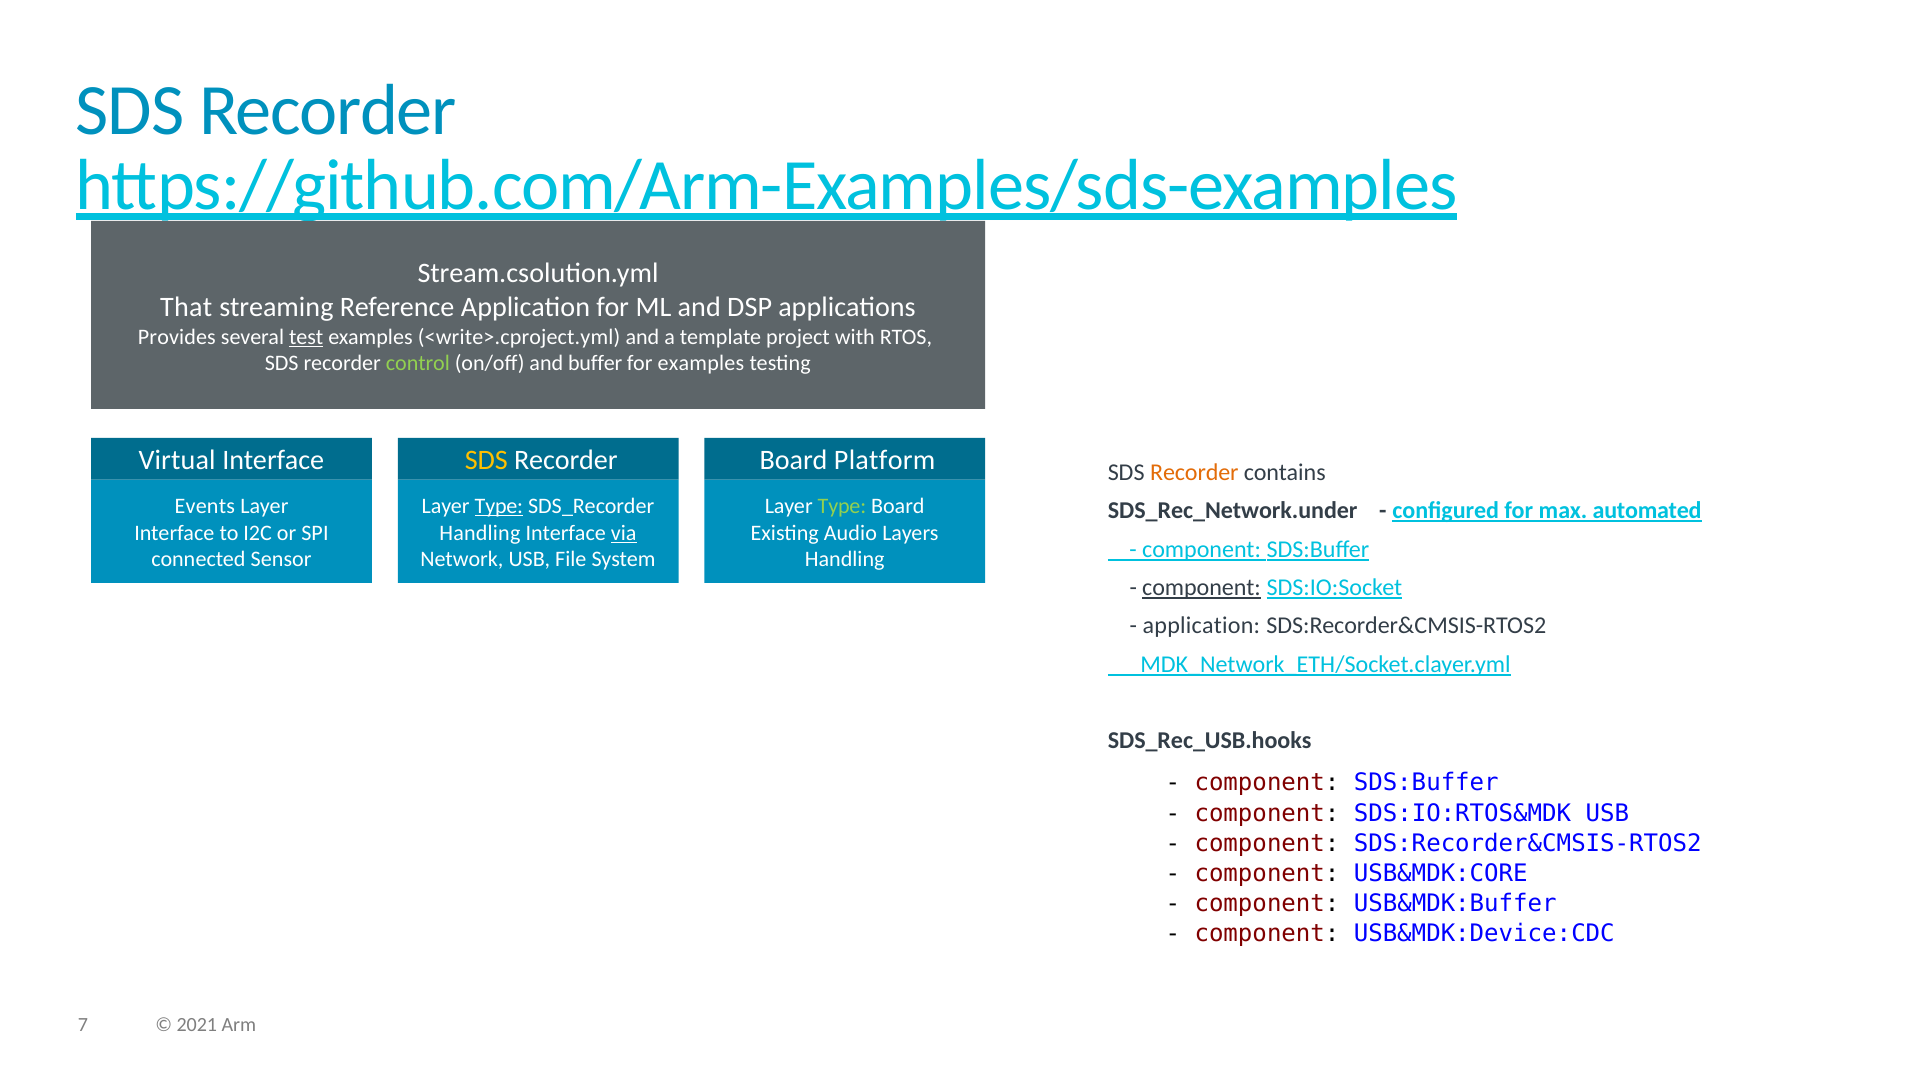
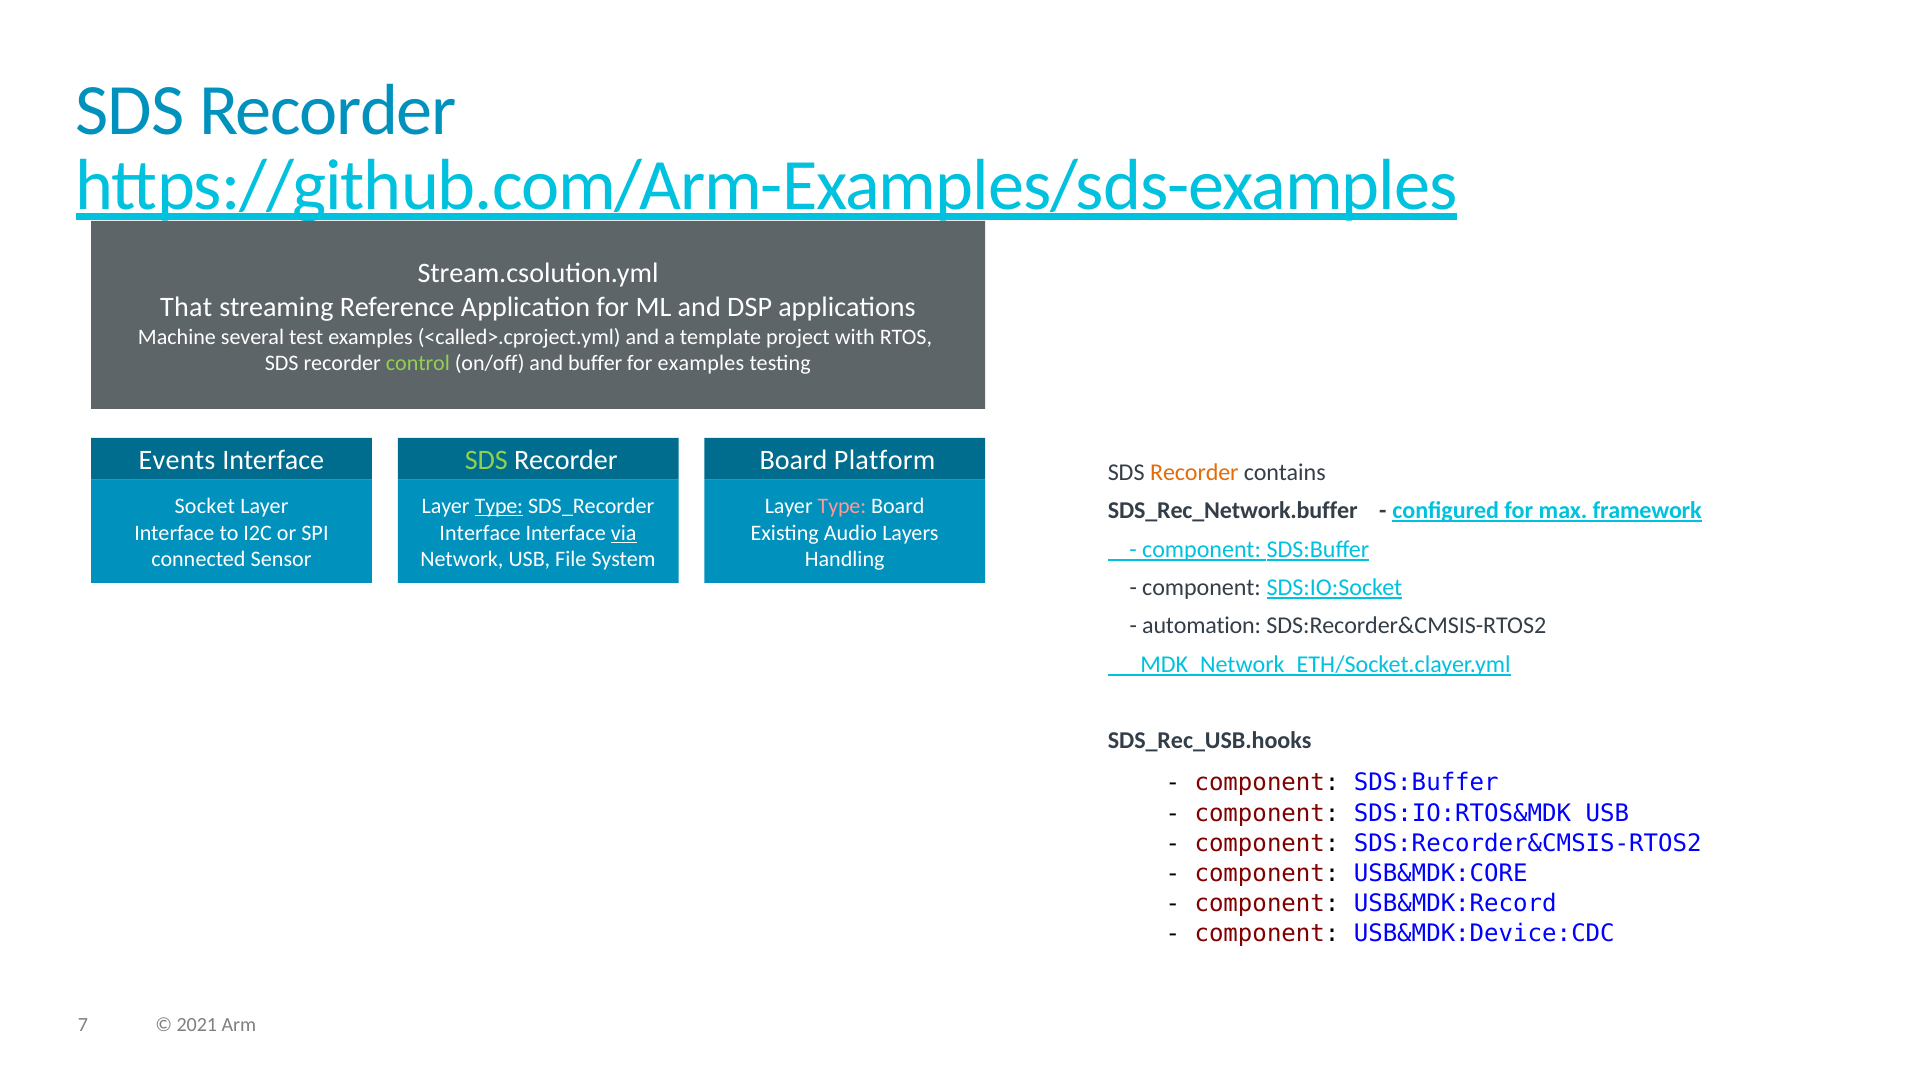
Provides: Provides -> Machine (177, 337)
test underline: present -> none (306, 337)
<write>.cproject.yml: <write>.cproject.yml -> <called>.cproject.yml (519, 337)
Virtual: Virtual -> Events (177, 460)
SDS colour: yellow -> light green (486, 460)
Events: Events -> Socket (205, 506)
Type colour: light green -> pink (842, 506)
SDS_Rec_Network.under: SDS_Rec_Network.under -> SDS_Rec_Network.buffer (1233, 510)
automated: automated -> framework (1647, 510)
Handling: Handling -> Interface (480, 533)
component underline: present -> none (1202, 587)
application: application -> automation (1202, 625)
USB&MDK:Buffer: USB&MDK:Buffer -> USB&MDK:Record (1455, 903)
